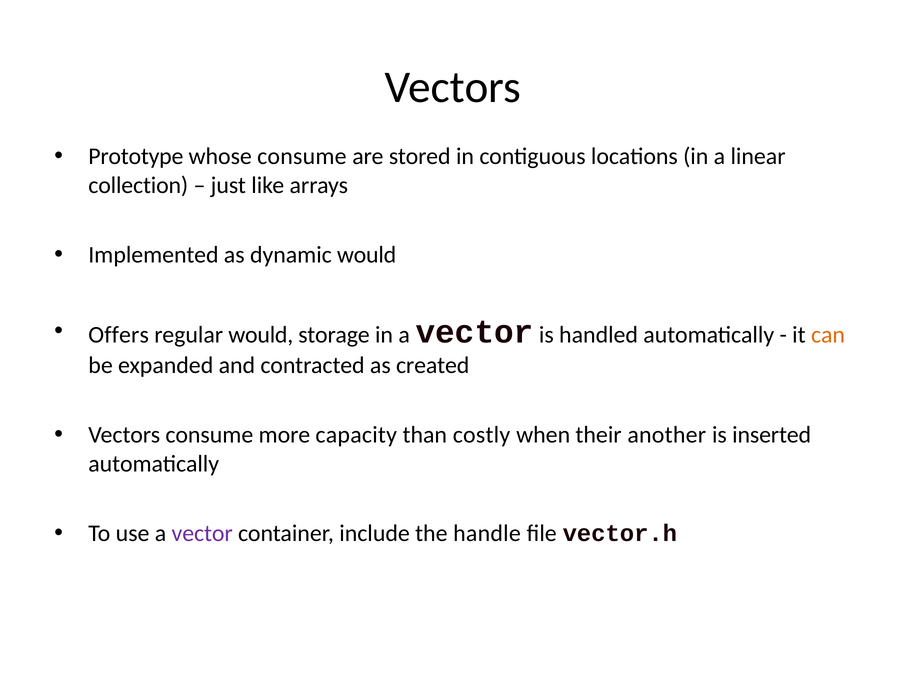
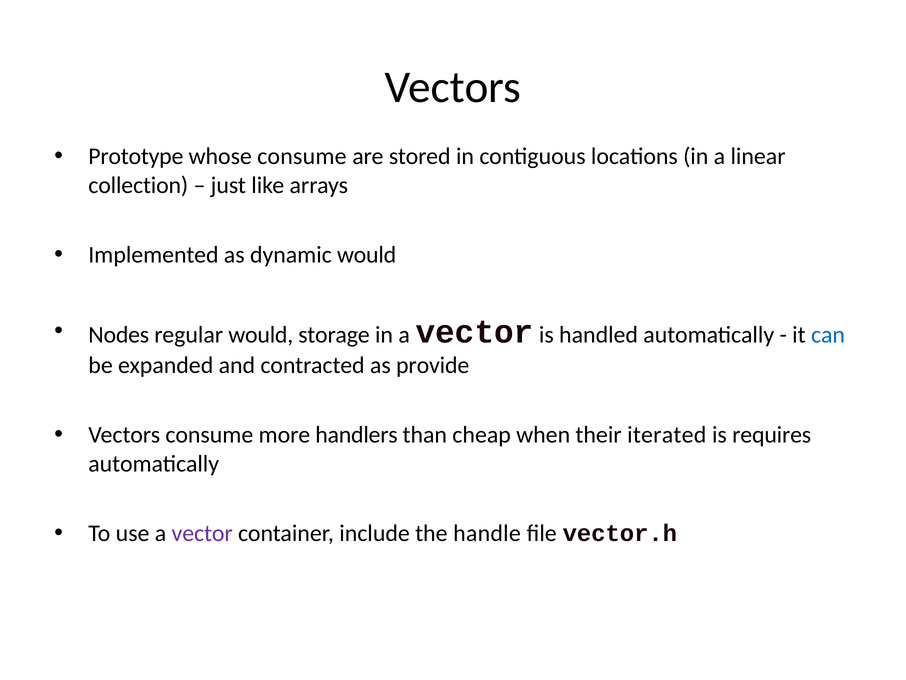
Offers: Offers -> Nodes (119, 335)
can colour: orange -> blue (828, 335)
created: created -> provide (433, 365)
capacity: capacity -> handlers (356, 435)
costly: costly -> cheap (482, 435)
another: another -> iterated (667, 435)
inserted: inserted -> requires (772, 435)
